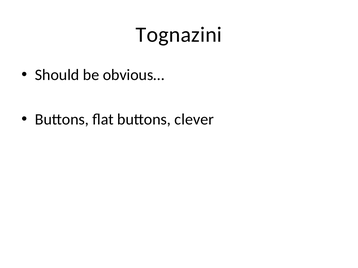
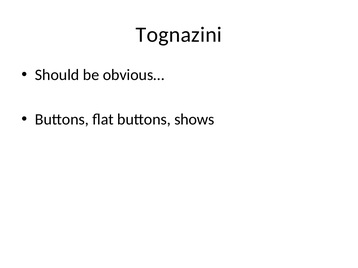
clever: clever -> shows (194, 120)
